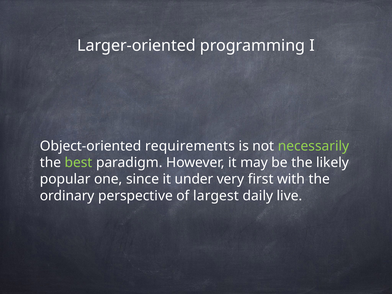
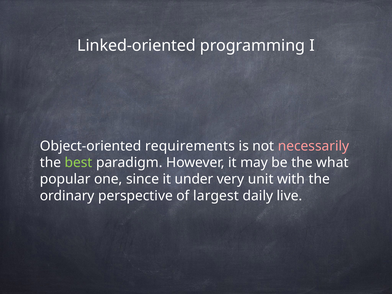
Larger-oriented: Larger-oriented -> Linked-oriented (137, 46)
necessarily colour: light green -> pink (314, 146)
likely: likely -> what (332, 163)
first: first -> unit (261, 179)
